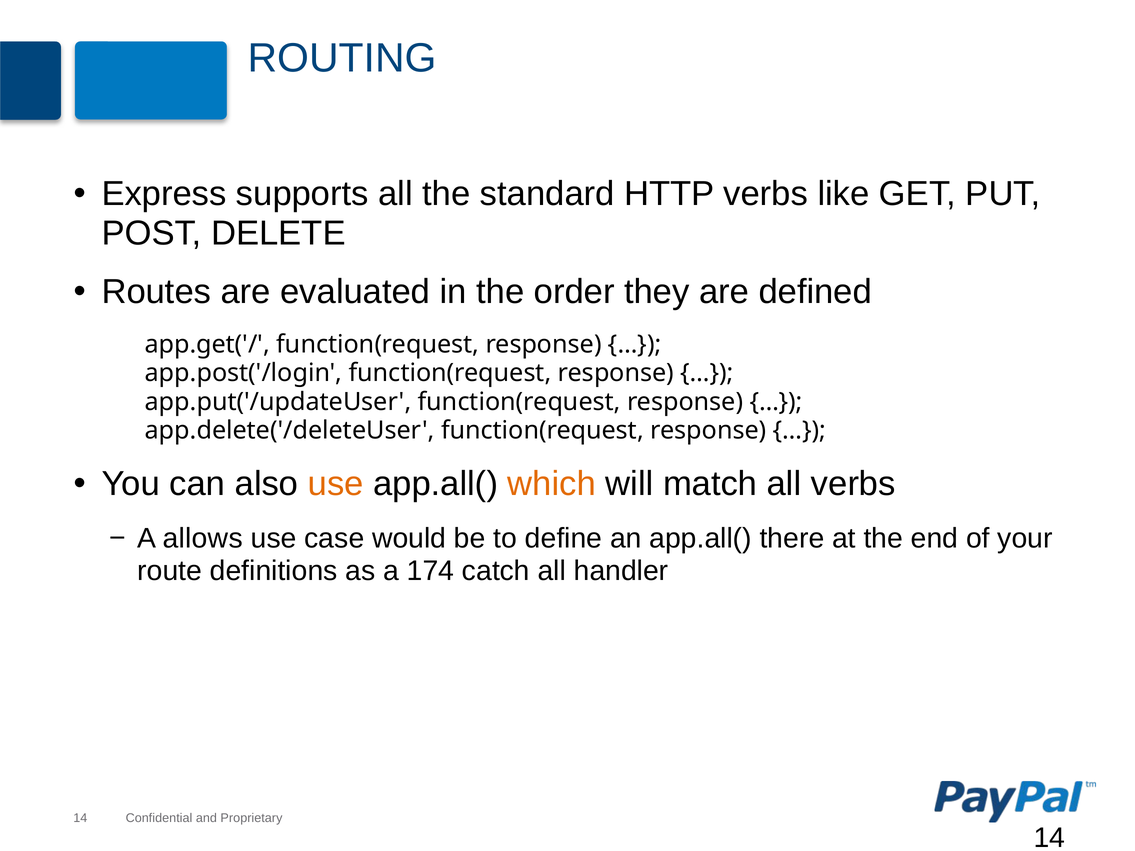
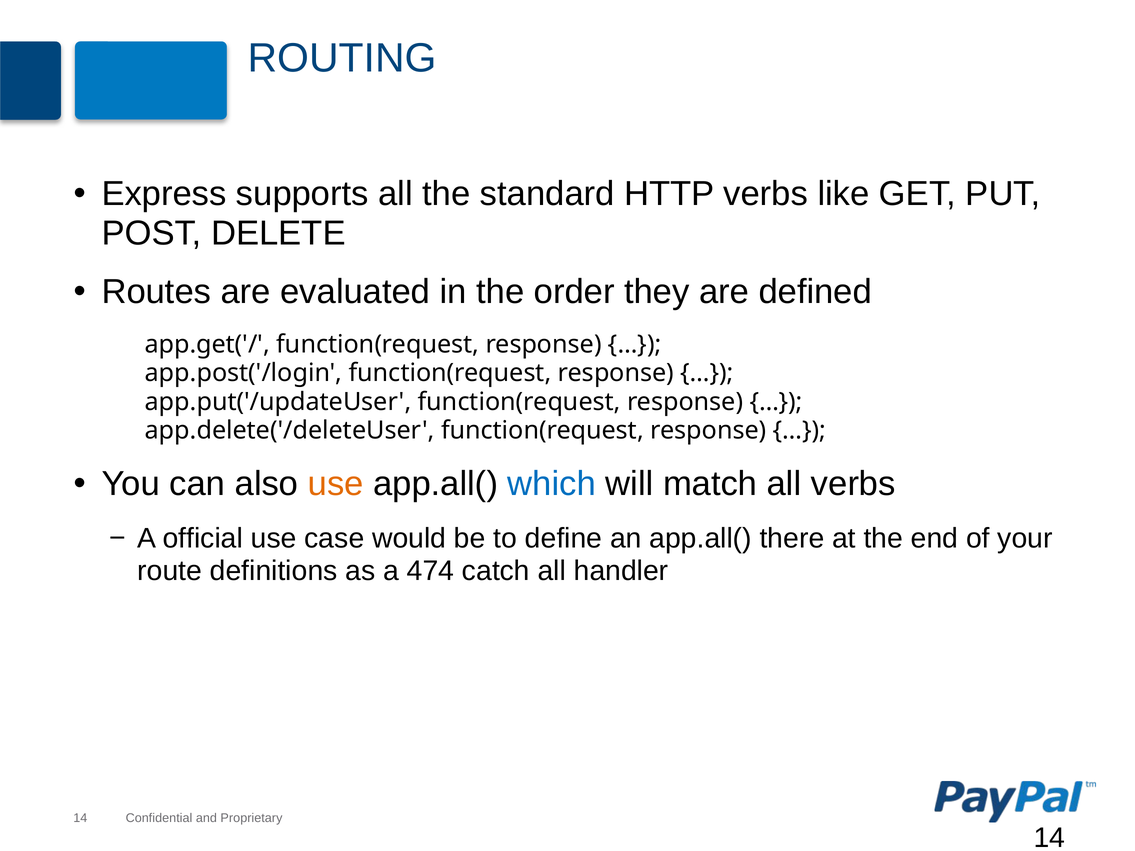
which colour: orange -> blue (552, 484)
allows: allows -> official (203, 539)
174: 174 -> 474 (430, 571)
